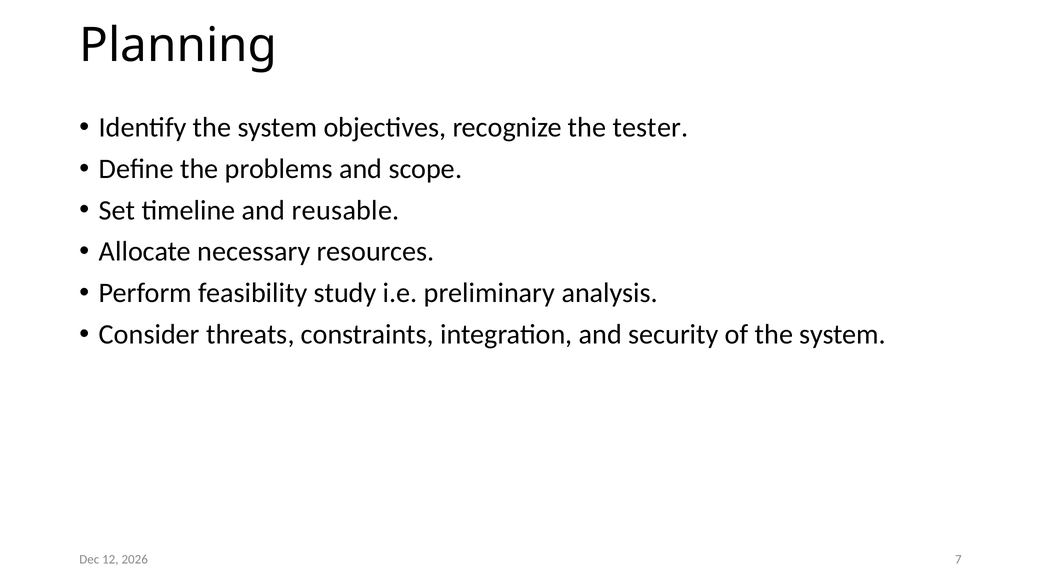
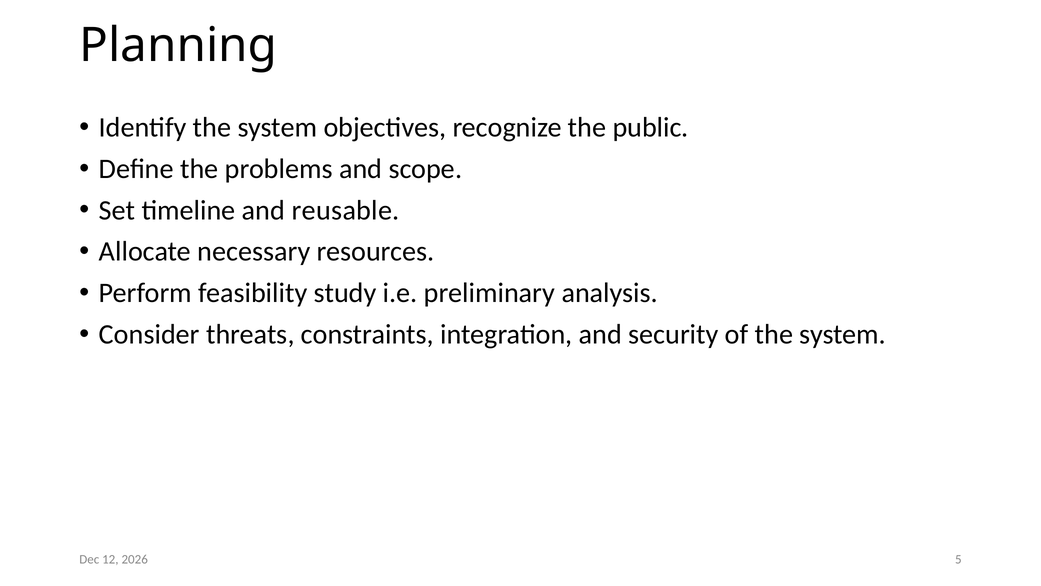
tester: tester -> public (651, 127)
7: 7 -> 5 (958, 559)
